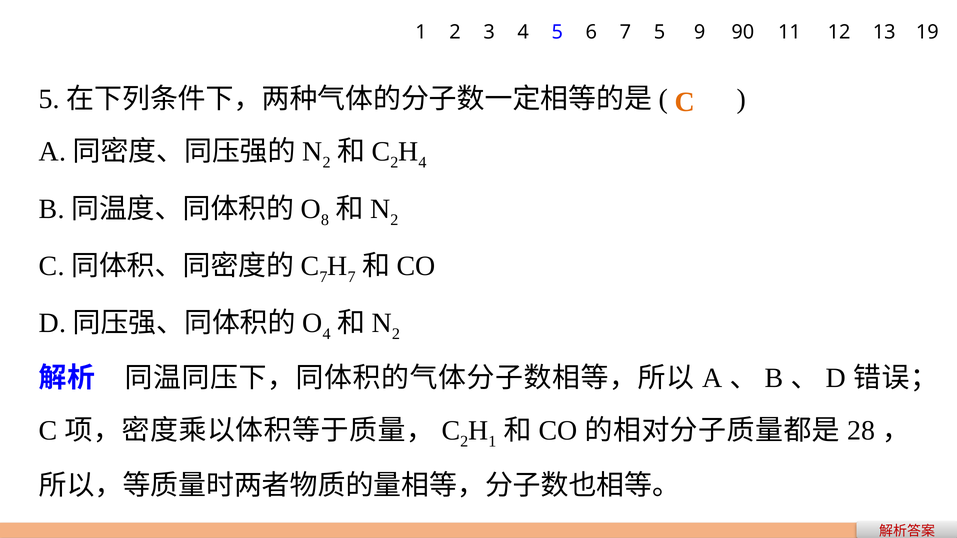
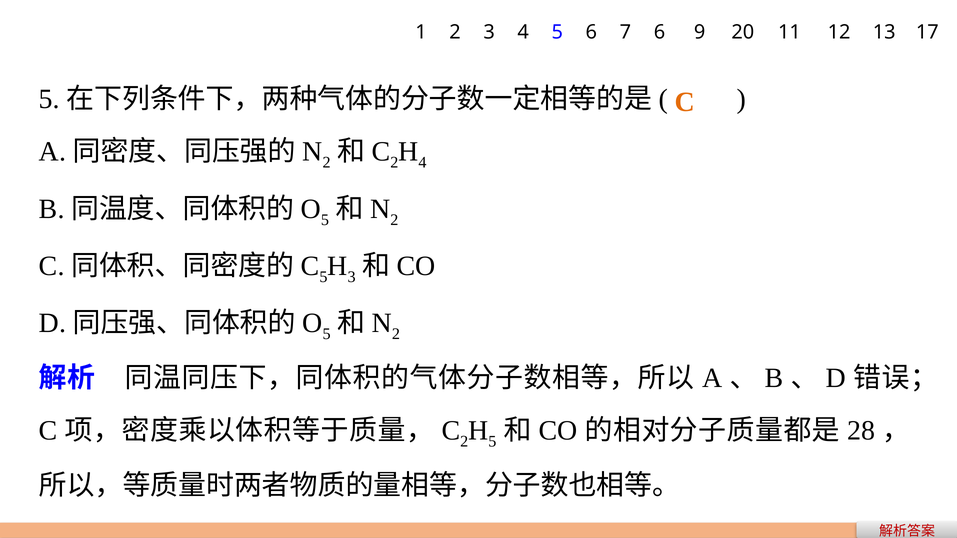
7 5: 5 -> 6 (659, 32)
90: 90 -> 20 (743, 32)
19: 19 -> 17 (927, 32)
8: 8 -> 5 (325, 220)
C 7: 7 -> 5 (323, 277)
7: 7 -> 3 (352, 277)
4: 4 -> 5 (327, 334)
1: 1 -> 5 (492, 442)
